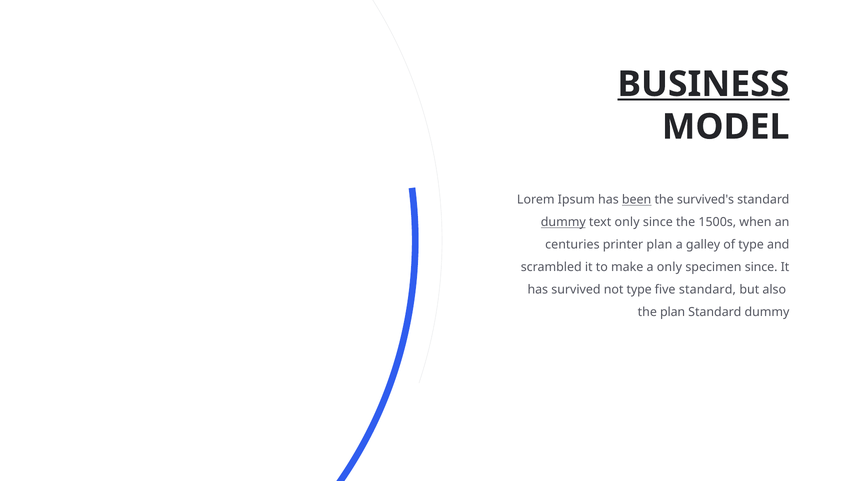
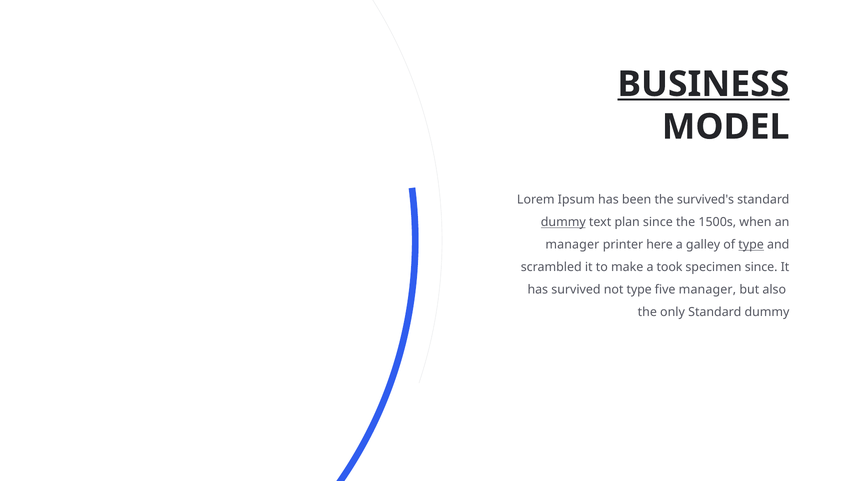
been underline: present -> none (637, 200)
text only: only -> plan (627, 222)
centuries: centuries -> manager (572, 244)
printer plan: plan -> here (660, 244)
type underline: none -> present (751, 244)
a only: only -> took (670, 267)
five standard: standard -> manager (707, 289)
the plan: plan -> only (673, 312)
